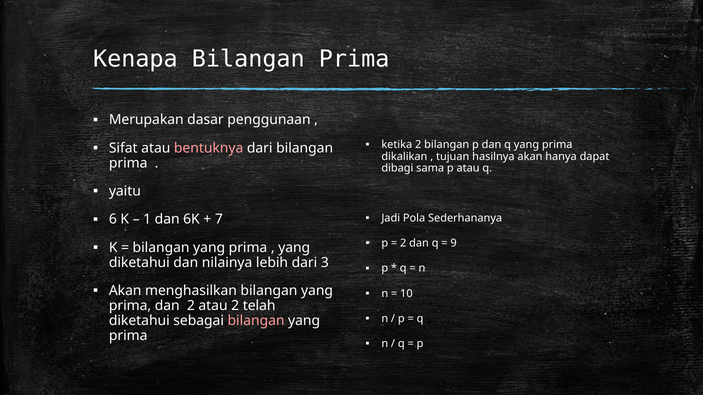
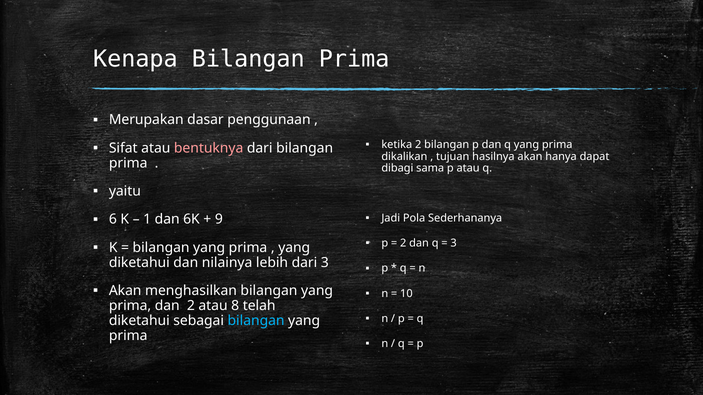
7: 7 -> 9 (219, 220)
9: 9 -> 3 (454, 244)
atau 2: 2 -> 8 (235, 306)
bilangan colour: pink -> light blue (256, 321)
